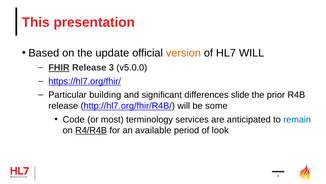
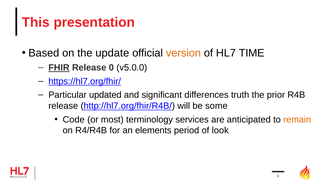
HL7 WILL: WILL -> TIME (252, 53)
Release 3: 3 -> 0 (111, 67)
building: building -> updated (105, 95)
slide: slide -> truth (240, 95)
remain colour: blue -> orange (297, 119)
R4/R4B underline: present -> none (91, 130)
available: available -> elements (153, 130)
